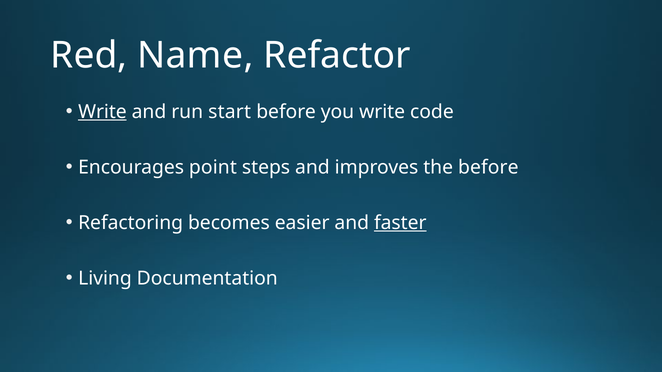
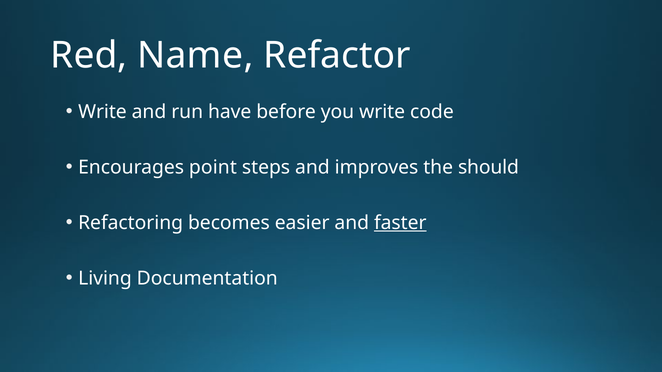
Write underline: present -> none (102, 112)
start: start -> have (230, 112)
the before: before -> should (488, 167)
